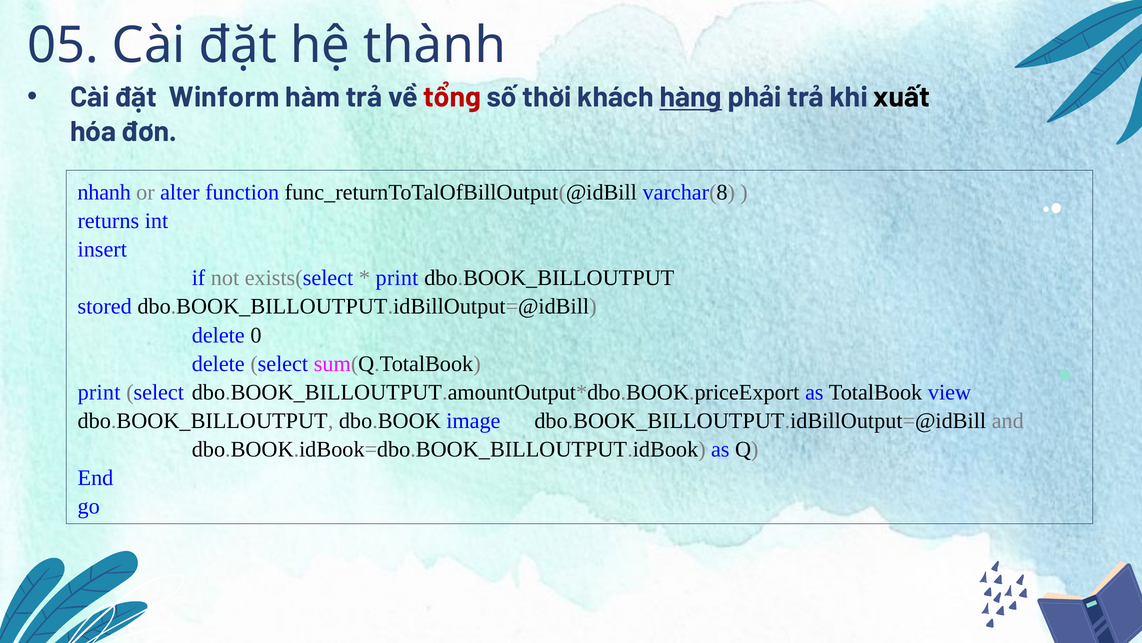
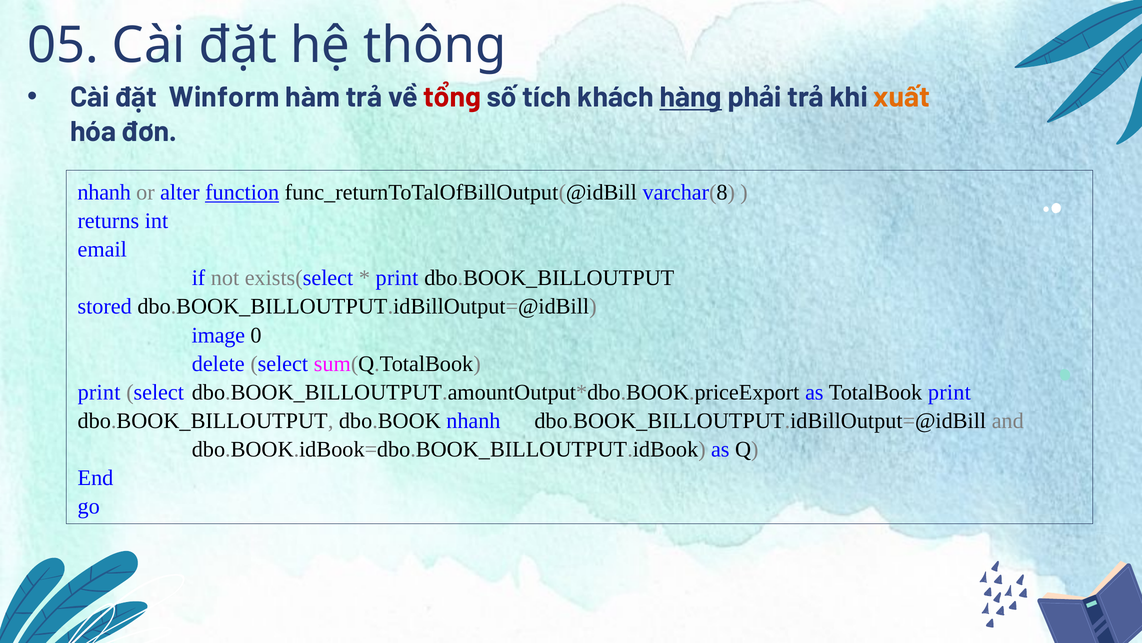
thành: thành -> thông (435, 46)
thời: thời -> tích (547, 97)
xuất colour: black -> orange (902, 97)
function underline: none -> present (242, 192)
insert: insert -> email (102, 249)
delete: delete -> image (218, 335)
TotalBook view: view -> print (949, 392)
dbo.BOOK image: image -> nhanh (473, 420)
